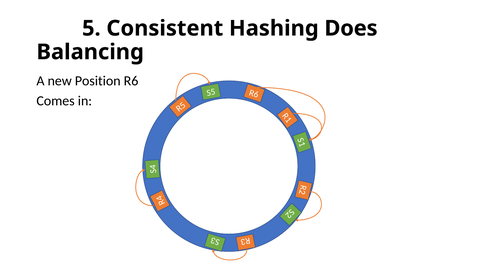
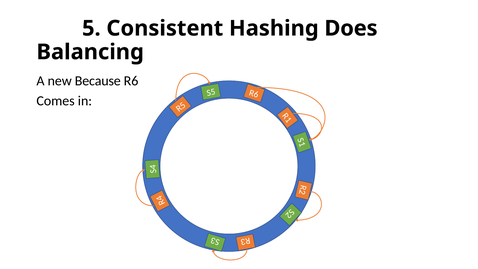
Position: Position -> Because (98, 81)
